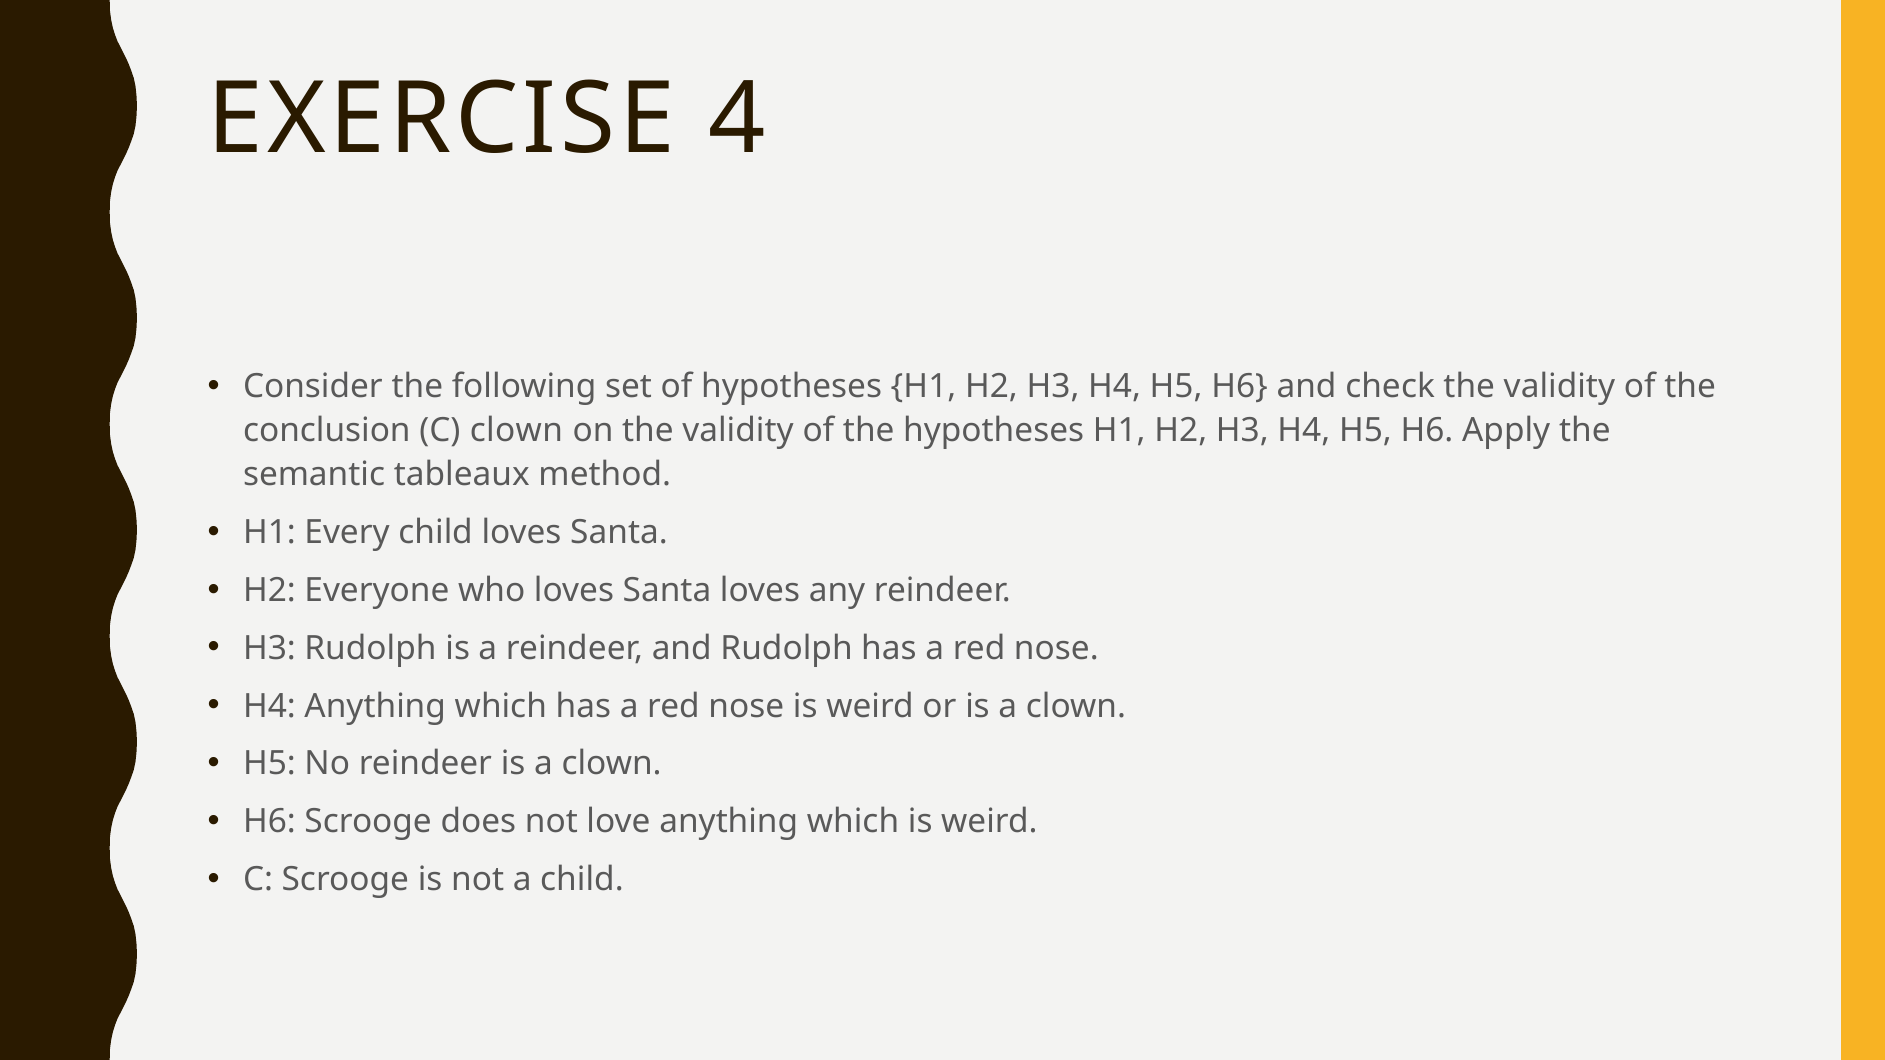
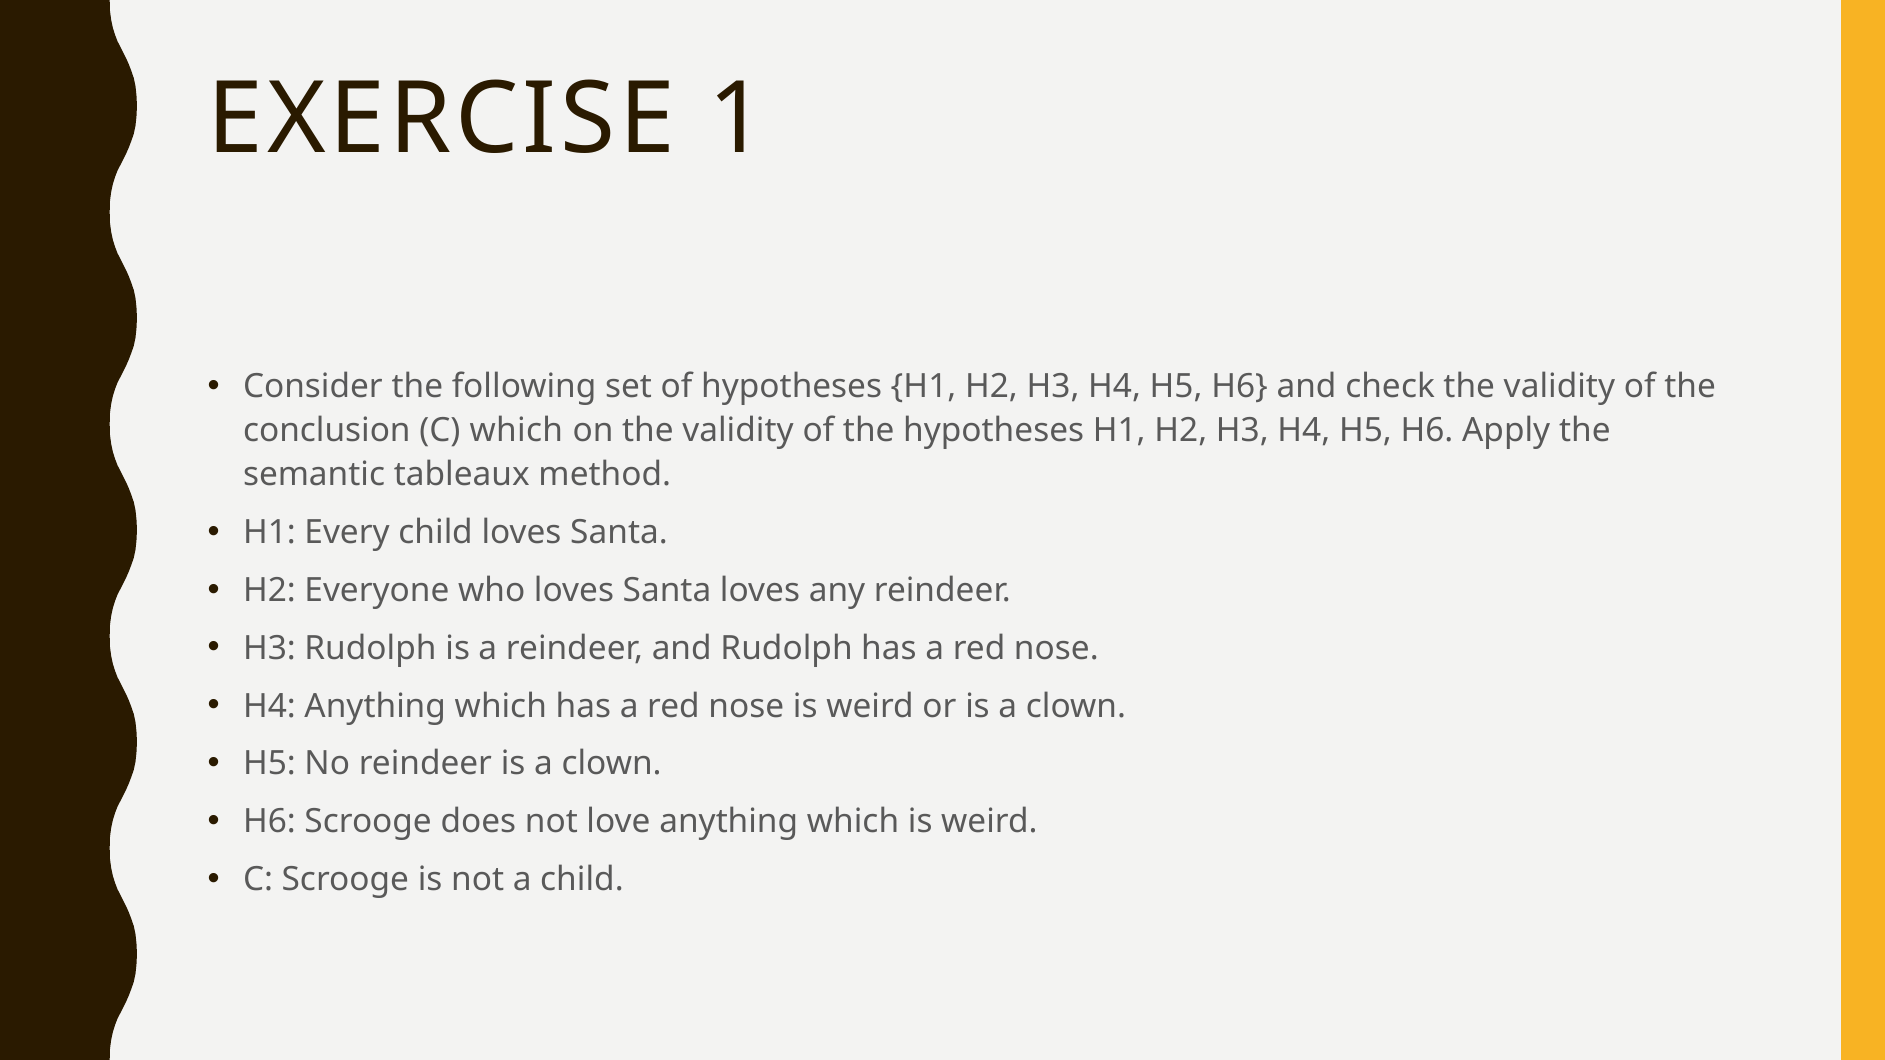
4: 4 -> 1 (737, 120)
C clown: clown -> which (516, 431)
